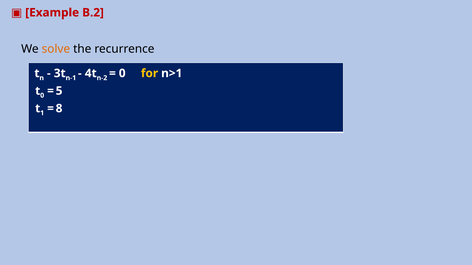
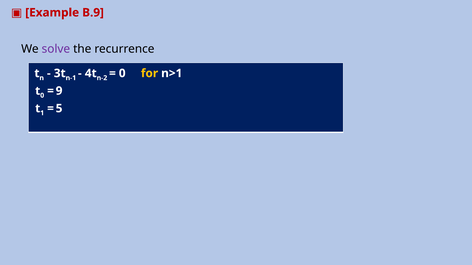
B.2: B.2 -> B.9 (93, 13)
solve colour: orange -> purple (56, 49)
5: 5 -> 9 (59, 91)
8: 8 -> 5 (59, 109)
